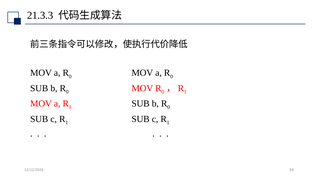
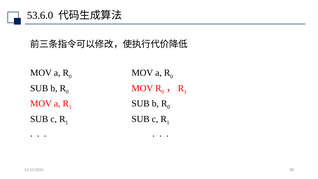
21.3.3: 21.3.3 -> 53.6.0 (40, 15)
